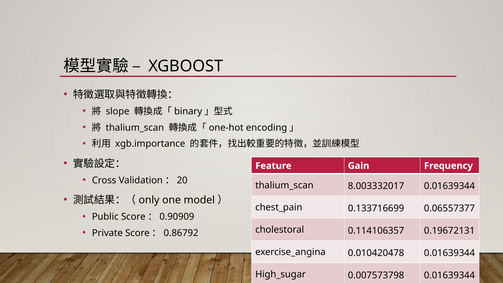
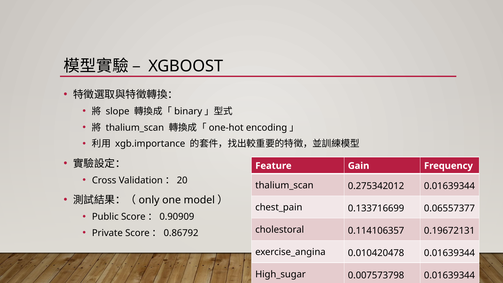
8.003332017: 8.003332017 -> 0.275342012 (376, 186)
